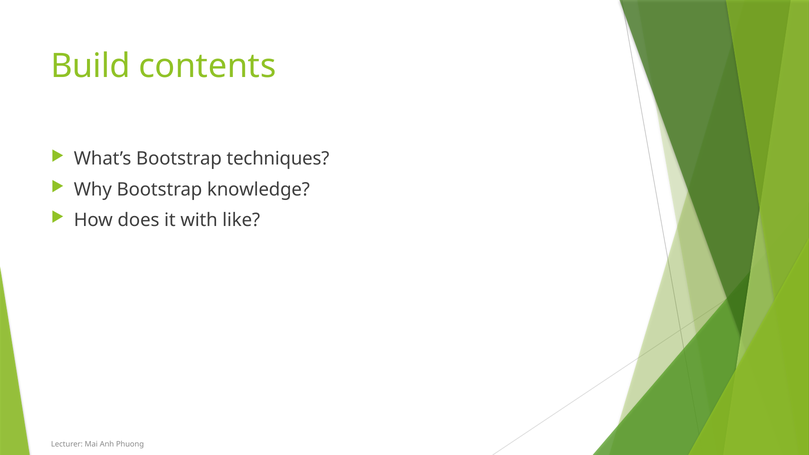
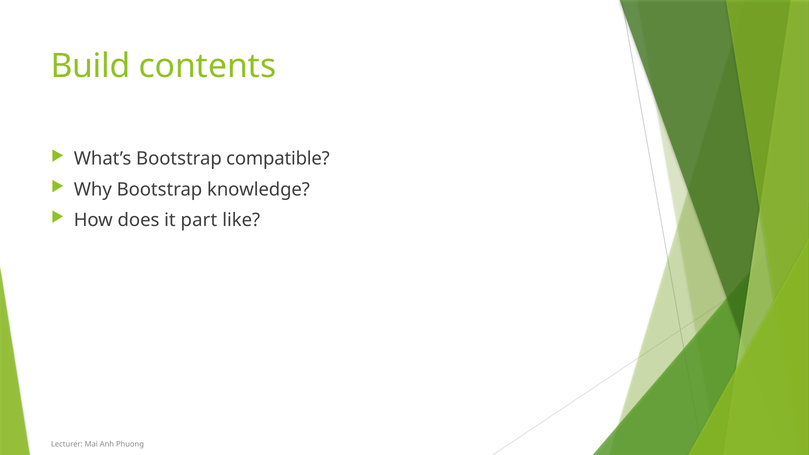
techniques: techniques -> compatible (278, 159)
with: with -> part (199, 220)
